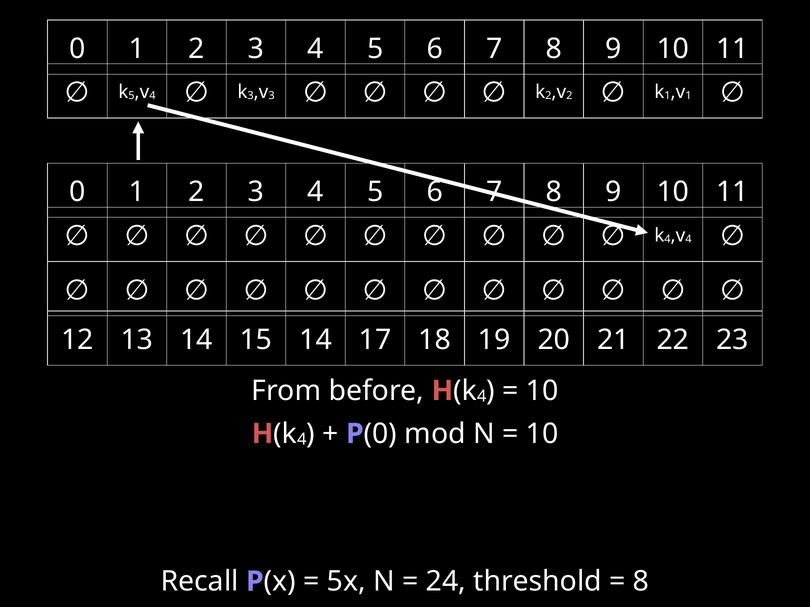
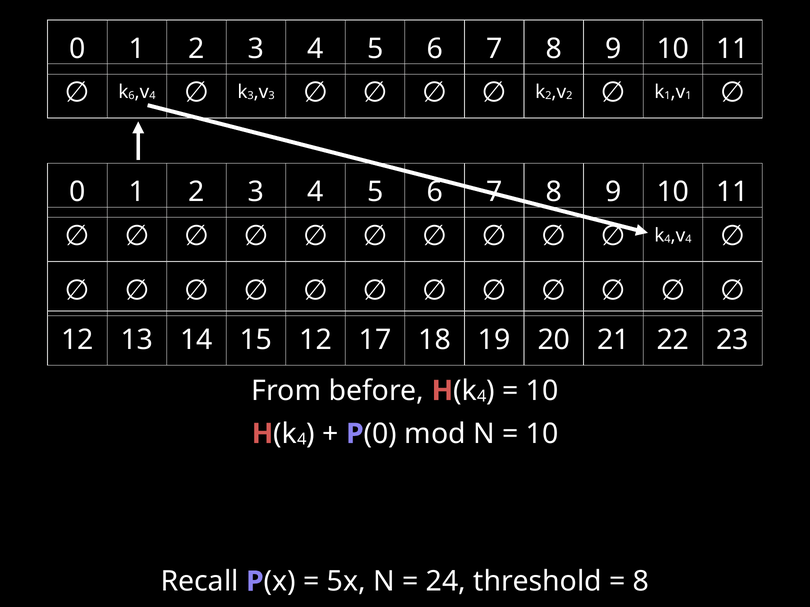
5: 5 -> 6 (131, 96)
15 14: 14 -> 12 (316, 340)
